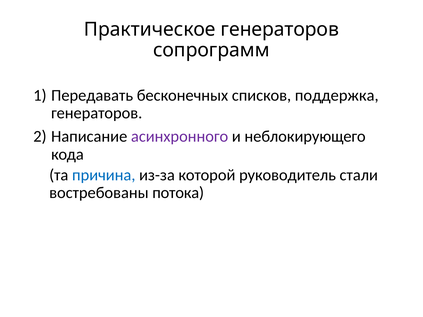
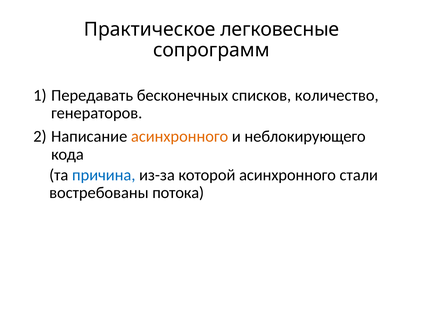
Практическое генераторов: генераторов -> легковесные (280, 29)
поддержка: поддержка -> количество (337, 95)
асинхронного colour: purple -> orange (180, 137)
которой руководитель: руководитель -> асинхронного (287, 175)
